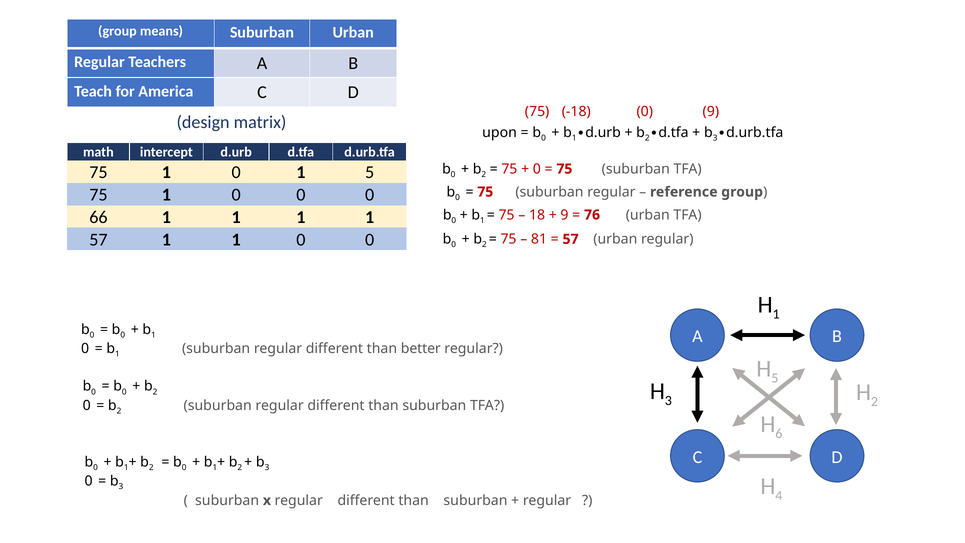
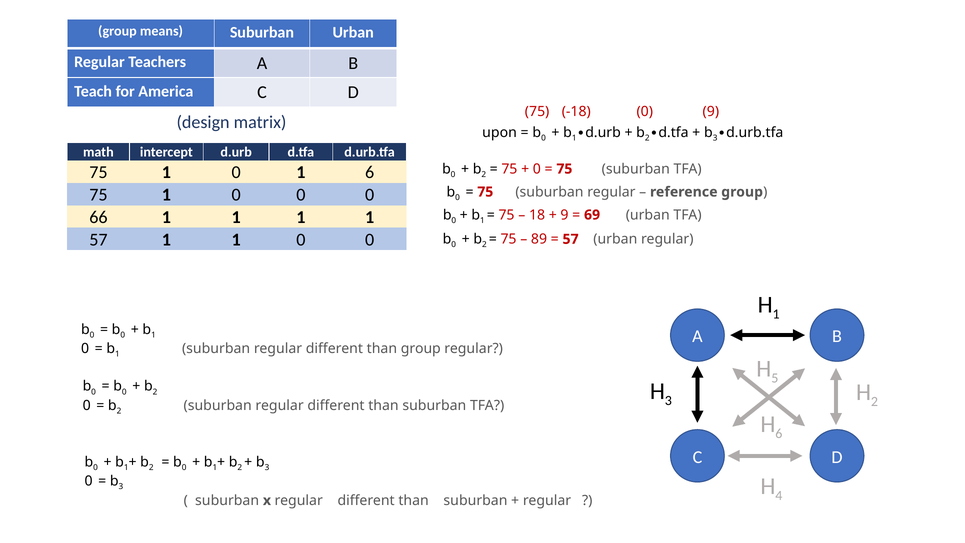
1 5: 5 -> 6 (370, 172)
76: 76 -> 69 (592, 215)
81: 81 -> 89 (539, 239)
than better: better -> group (421, 349)
